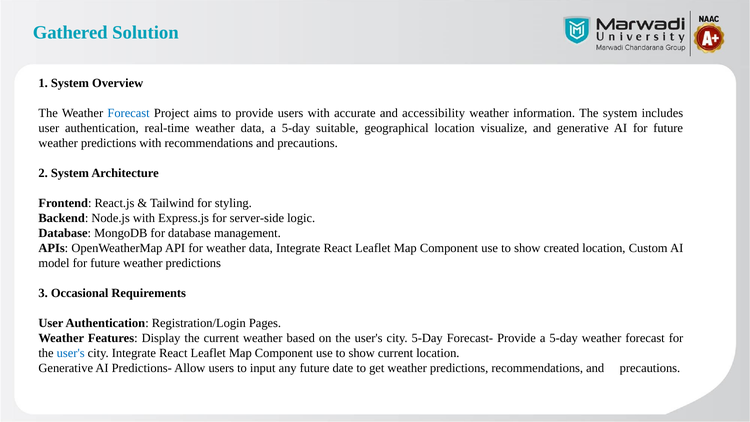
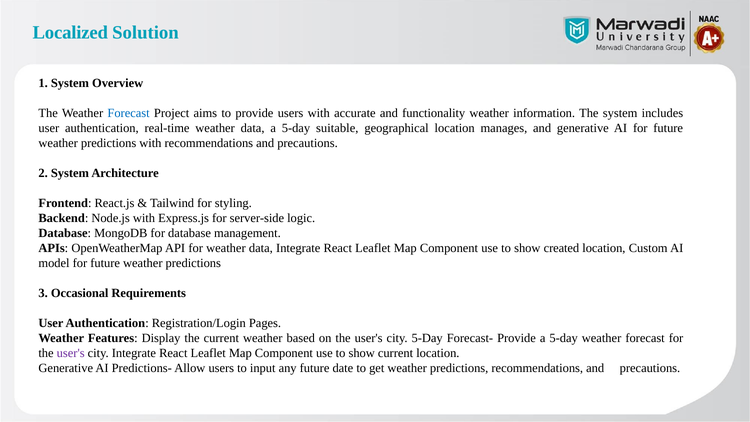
Gathered: Gathered -> Localized (70, 32)
accessibility: accessibility -> functionality (434, 113)
visualize: visualize -> manages (504, 128)
user's colour: blue -> purple (71, 353)
